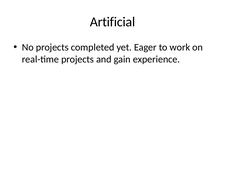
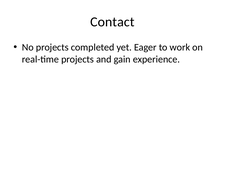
Artificial: Artificial -> Contact (112, 22)
